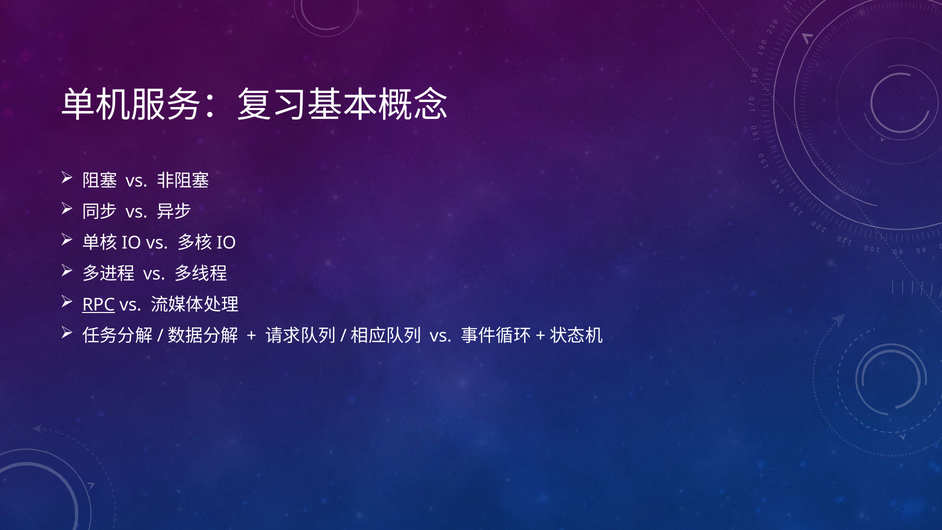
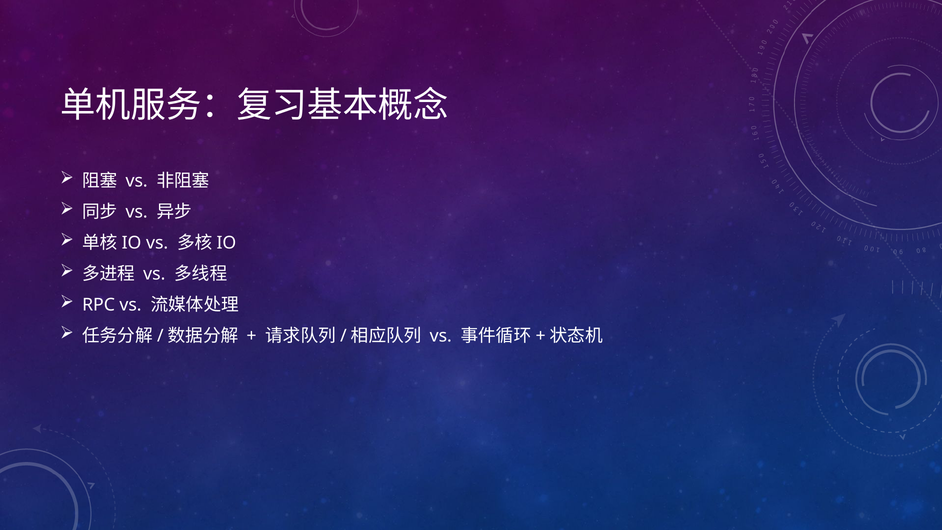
RPC underline: present -> none (99, 305)
